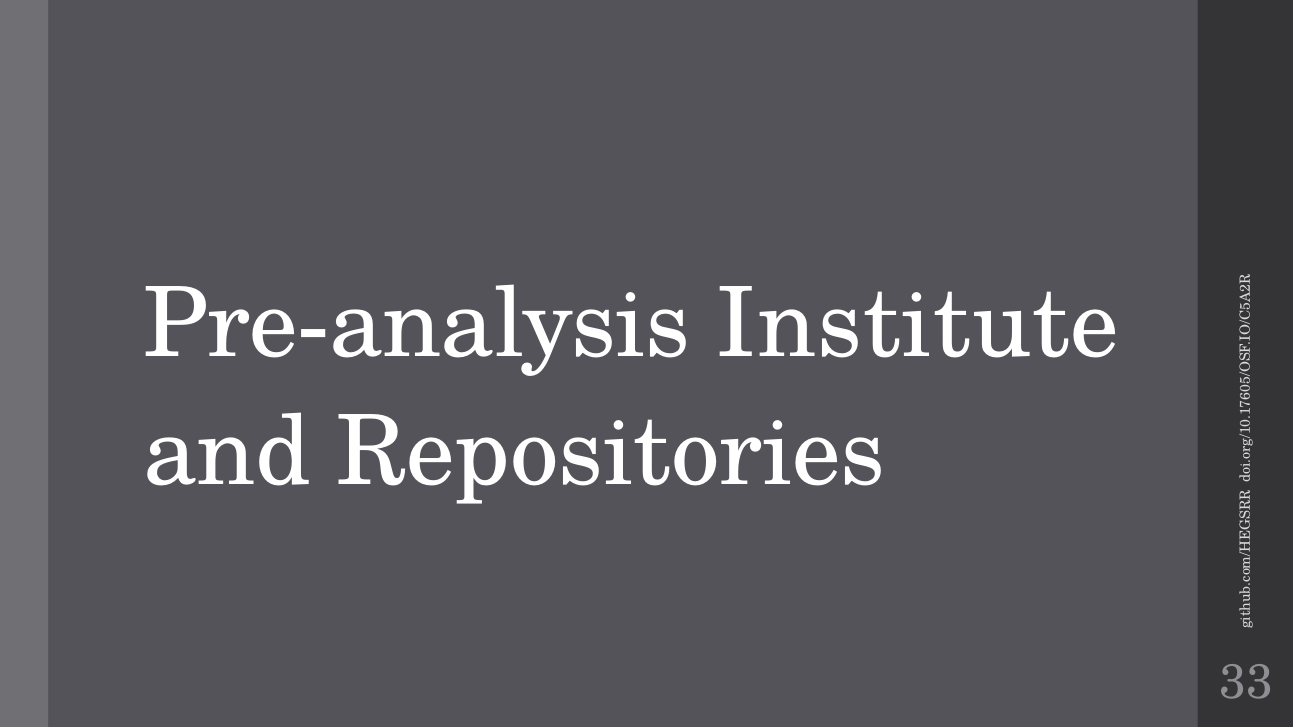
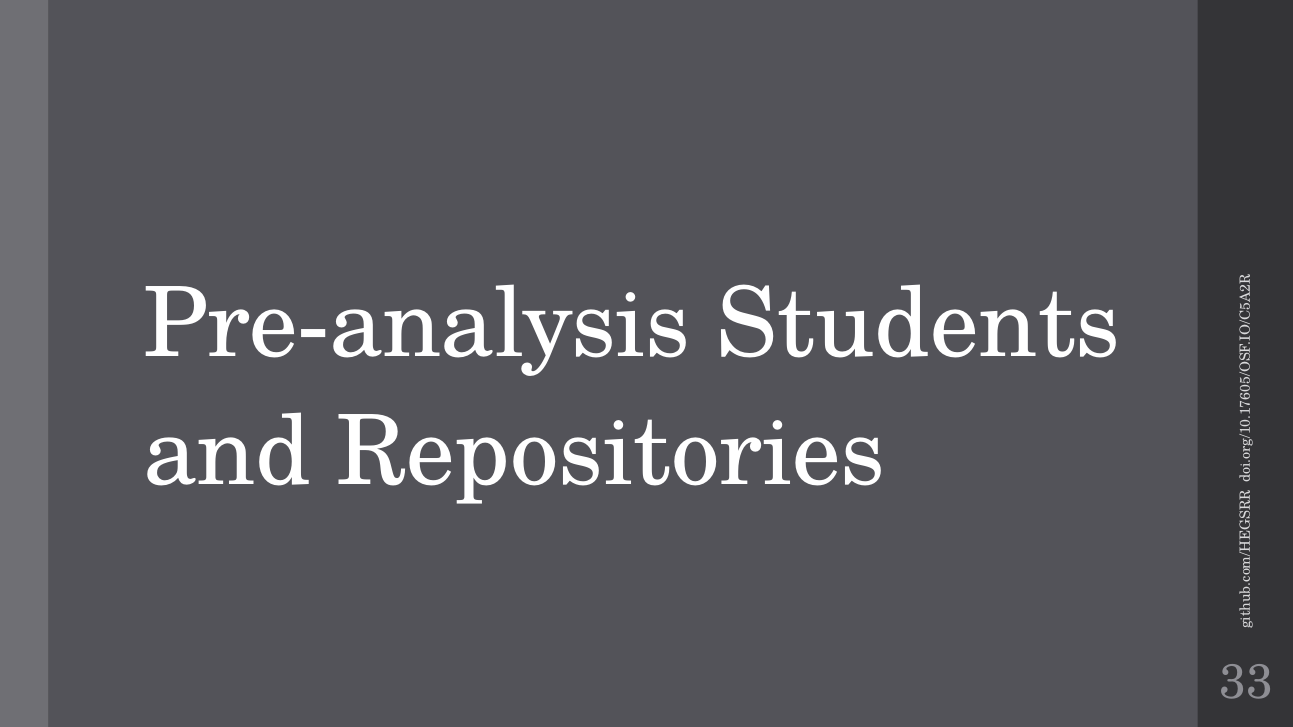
Institute: Institute -> Students (918, 325)
